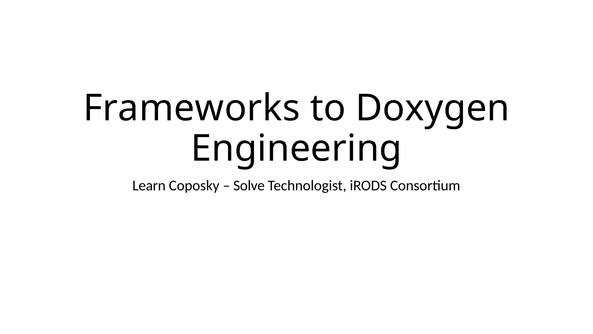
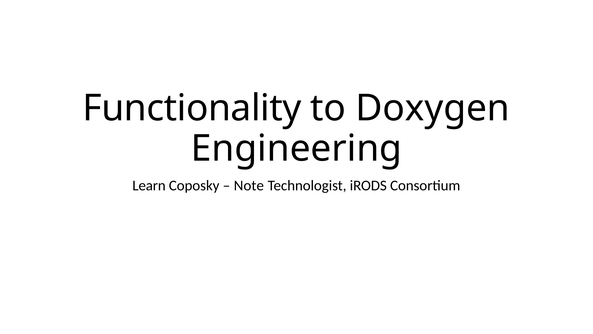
Frameworks: Frameworks -> Functionality (192, 108)
Solve: Solve -> Note (249, 185)
